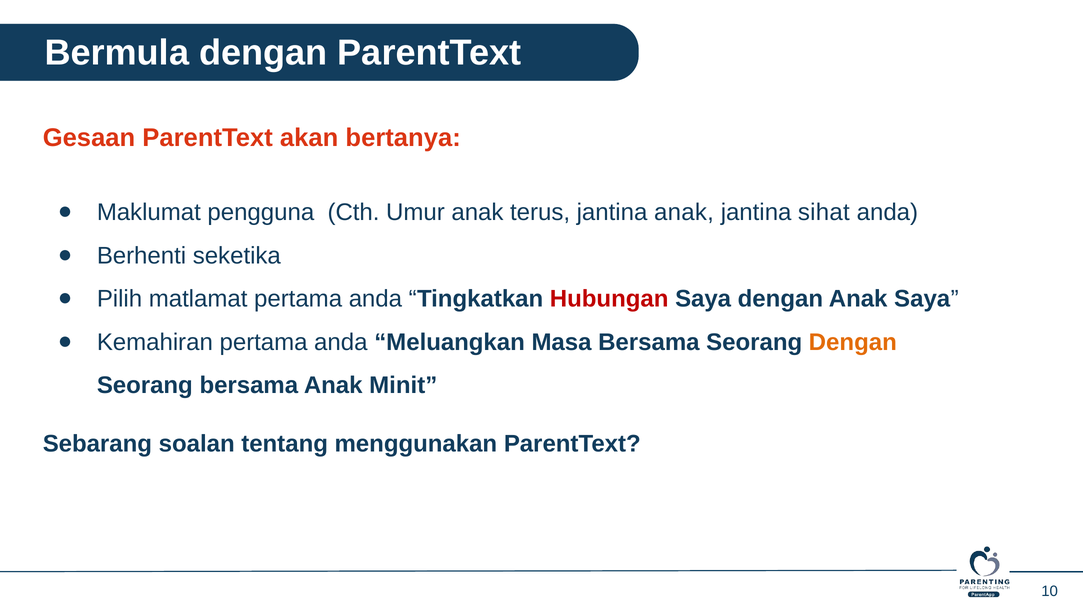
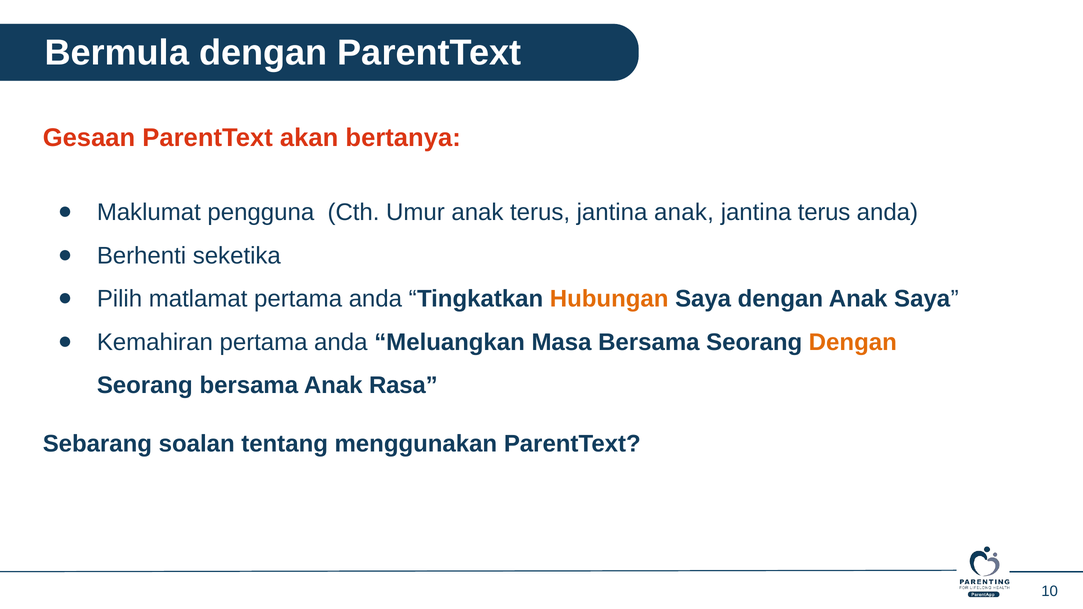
jantina sihat: sihat -> terus (824, 212)
Hubungan colour: red -> orange (609, 299)
Minit: Minit -> Rasa (403, 386)
